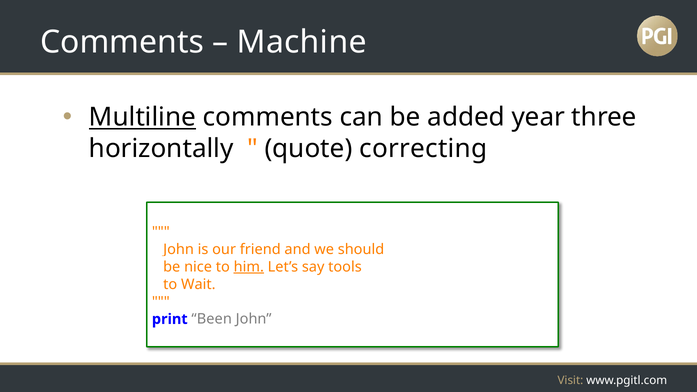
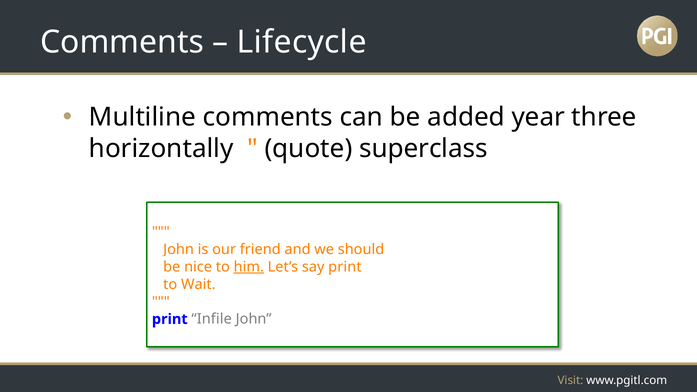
Machine: Machine -> Lifecycle (302, 42)
Multiline underline: present -> none (142, 117)
correcting: correcting -> superclass (423, 149)
say tools: tools -> print (345, 267)
Been: Been -> Infile (212, 319)
